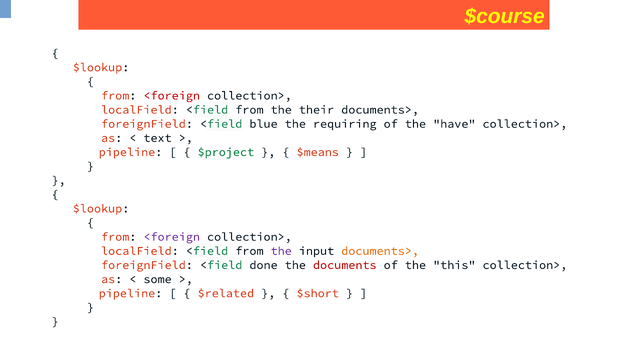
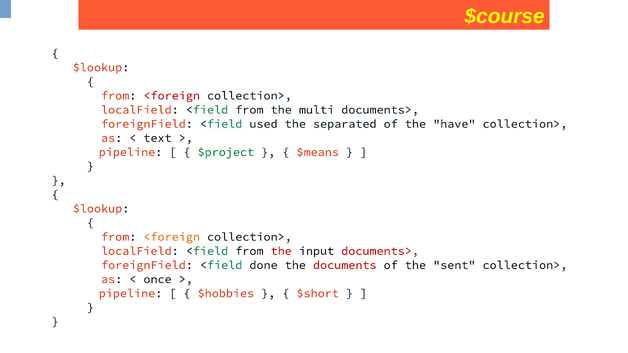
their: their -> multi (317, 110)
blue: blue -> used (264, 124)
requiring: requiring -> separated (345, 124)
<foreign colour: purple -> orange (172, 237)
the colour: purple -> red (281, 251)
documents> colour: orange -> red (380, 251)
this: this -> sent (454, 265)
some: some -> once (158, 279)
$related: $related -> $hobbies (226, 293)
